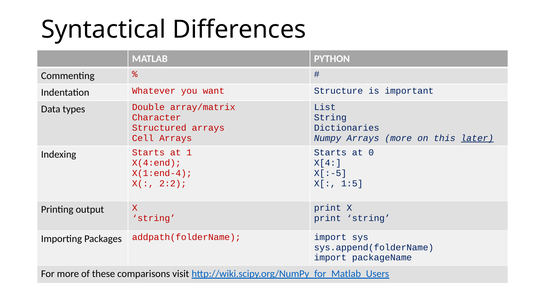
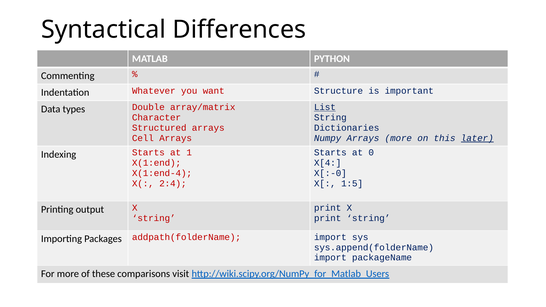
List underline: none -> present (325, 107)
X(4:end: X(4:end -> X(1:end (157, 163)
X[:-5: X[:-5 -> X[:-0 (330, 173)
2:2: 2:2 -> 2:4 (173, 184)
